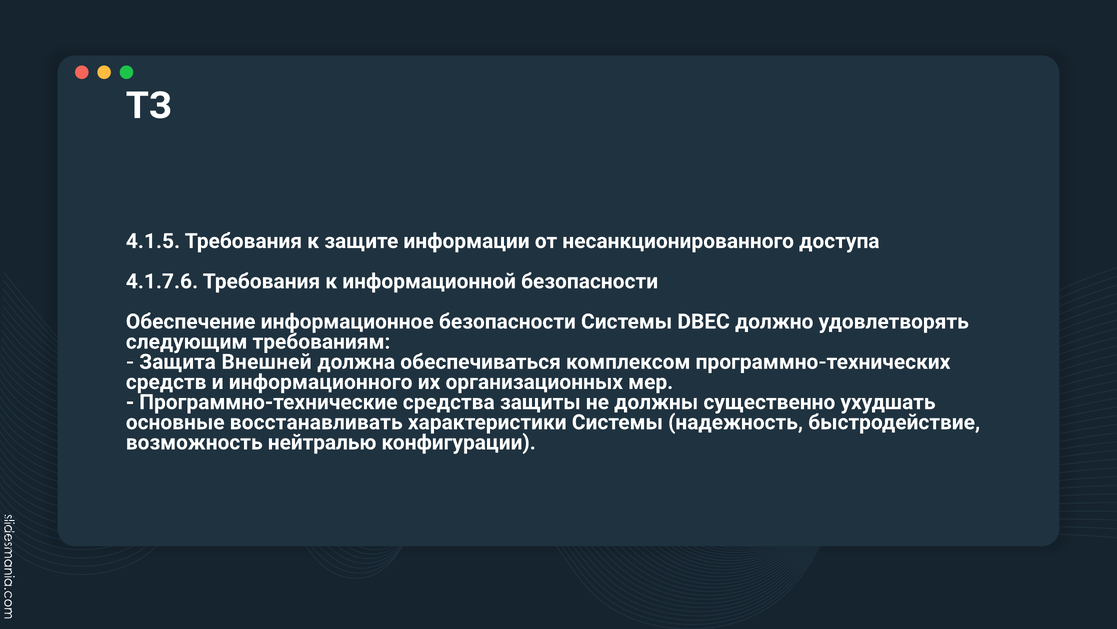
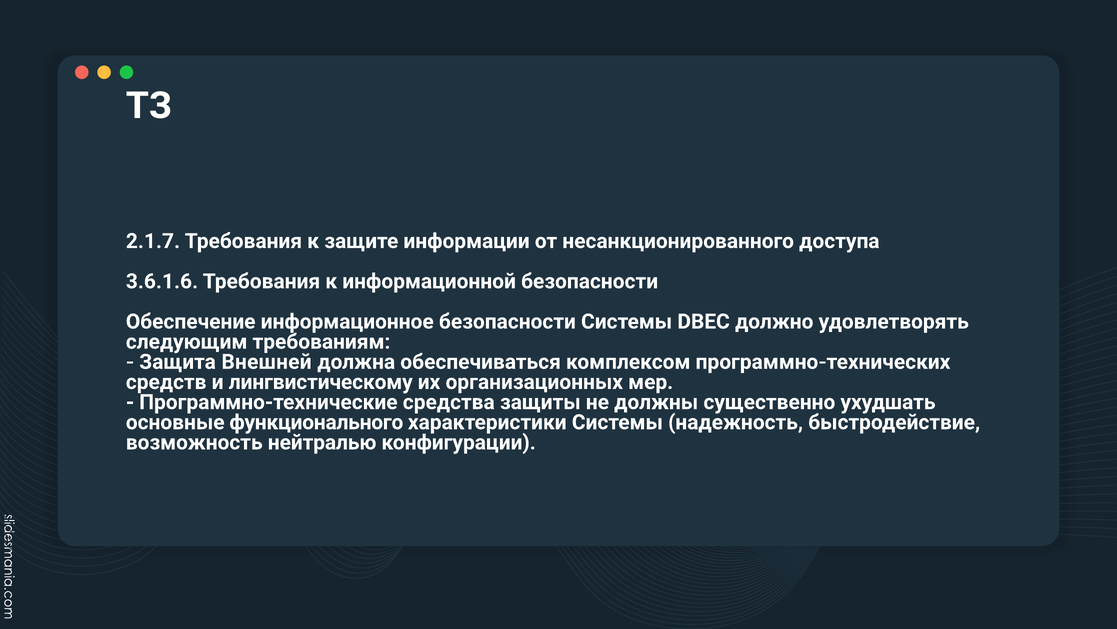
4.1.5: 4.1.5 -> 2.1.7 (153, 241)
4.1.7.6: 4.1.7.6 -> 3.6.1.6 (162, 281)
информационного: информационного -> лингвистическому (321, 382)
восстанавливать: восстанавливать -> функционального (316, 422)
